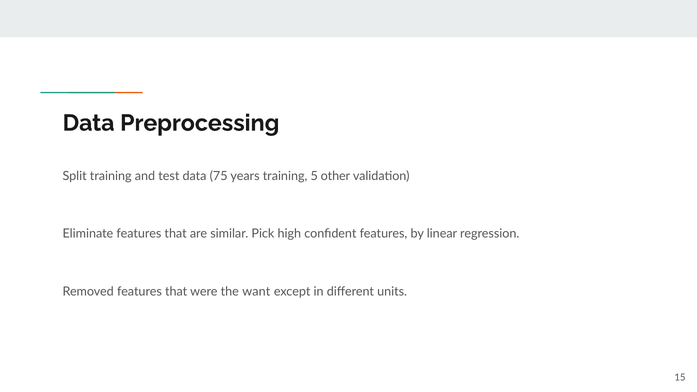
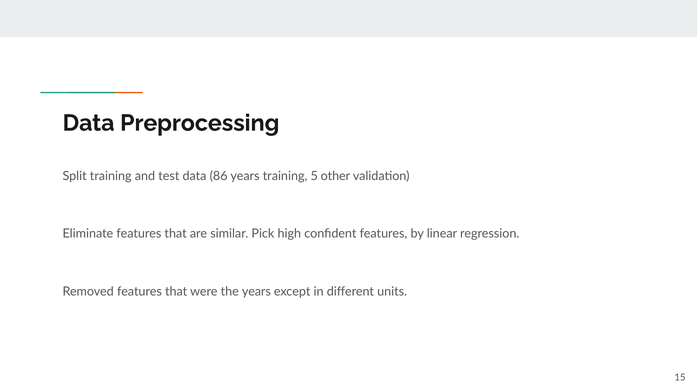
75: 75 -> 86 (219, 176)
the want: want -> years (256, 292)
